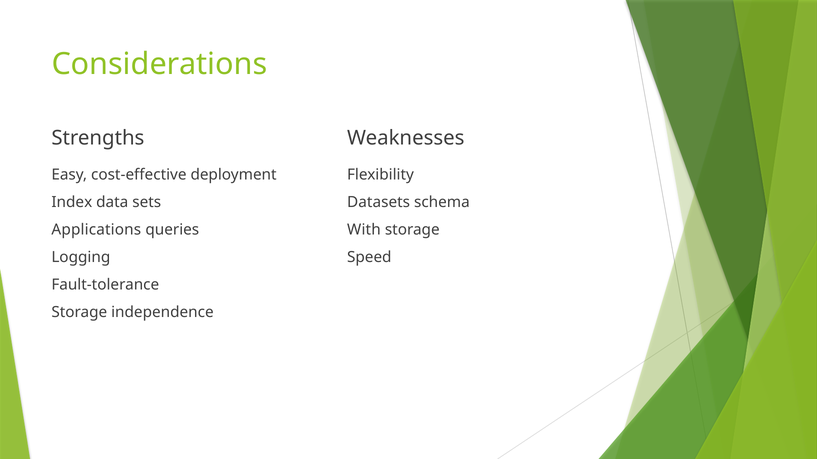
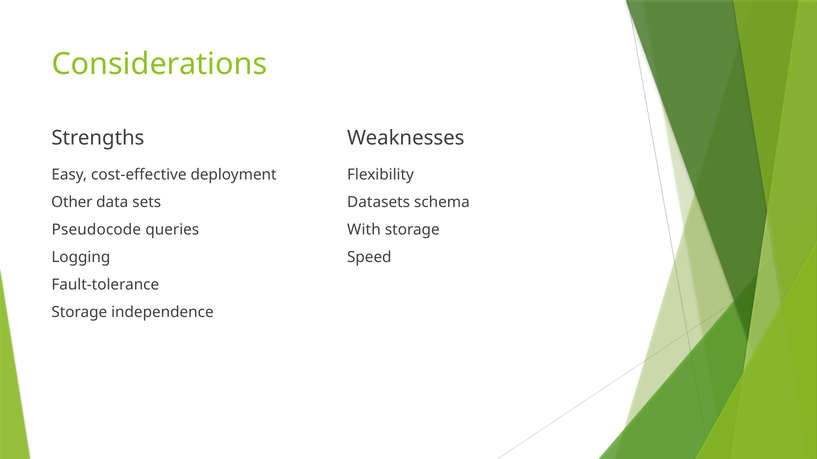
Index: Index -> Other (72, 202)
Applications: Applications -> Pseudocode (96, 230)
